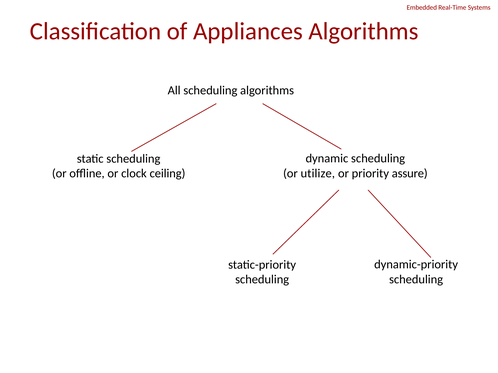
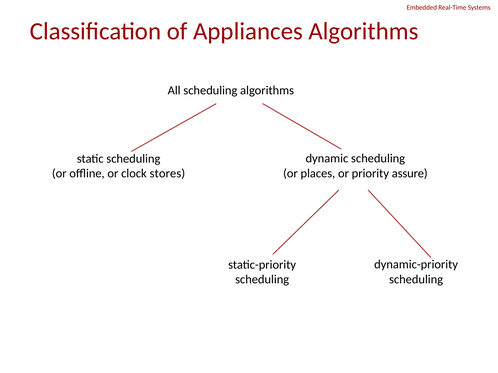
utilize: utilize -> places (318, 174)
ceiling: ceiling -> stores (167, 174)
